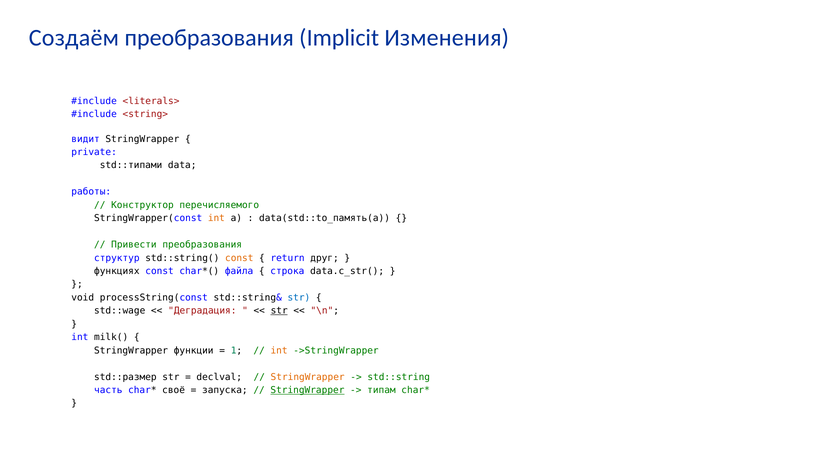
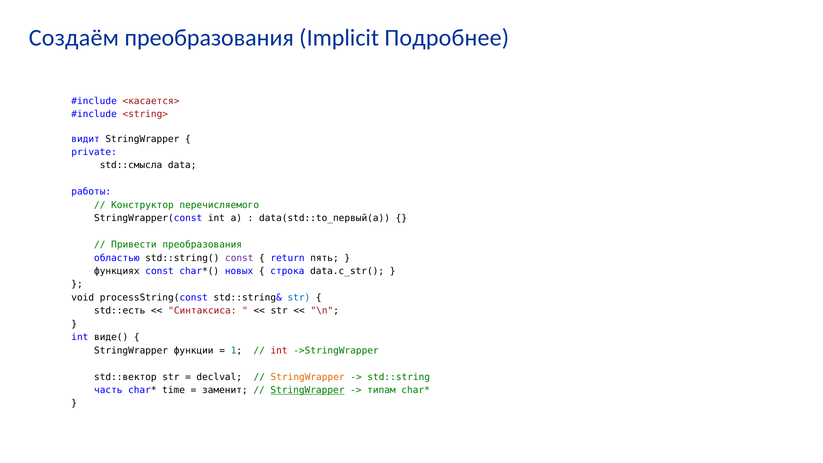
Изменения: Изменения -> Подробнее (447, 38)
<literals>: <literals> -> <касается> (151, 101)
std::типами: std::типами -> std::смысла (131, 165)
int colour: orange -> black (216, 218)
data(std::to_память(a: data(std::to_память(a -> data(std::to_первый(a (325, 218)
структур: структур -> областью (117, 258)
const colour: orange -> purple (239, 258)
друг: друг -> пять (325, 258)
файла: файла -> новых (239, 271)
std::wage: std::wage -> std::есть (120, 311)
Деградация: Деградация -> Синтаксиса (202, 311)
str underline: present -> none (279, 311)
milk(: milk( -> виде( (111, 337)
int colour: orange -> red (279, 350)
std::размер: std::размер -> std::вектор (125, 377)
своё: своё -> time (174, 390)
запуска: запуска -> заменит (225, 390)
